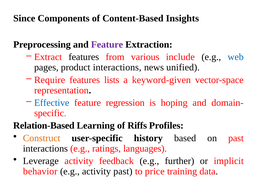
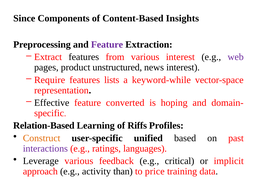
various include: include -> interest (180, 57)
web colour: blue -> purple (236, 57)
product interactions: interactions -> unstructured (117, 68)
news unified: unified -> interest (183, 68)
keyword-given: keyword-given -> keyword-while (161, 80)
Effective colour: blue -> black (52, 103)
regression: regression -> converted (125, 103)
history: history -> unified (148, 139)
interactions colour: black -> purple (45, 149)
Leverage activity: activity -> various (79, 162)
further: further -> critical (180, 162)
behavior: behavior -> approach (40, 172)
activity past: past -> than (123, 172)
